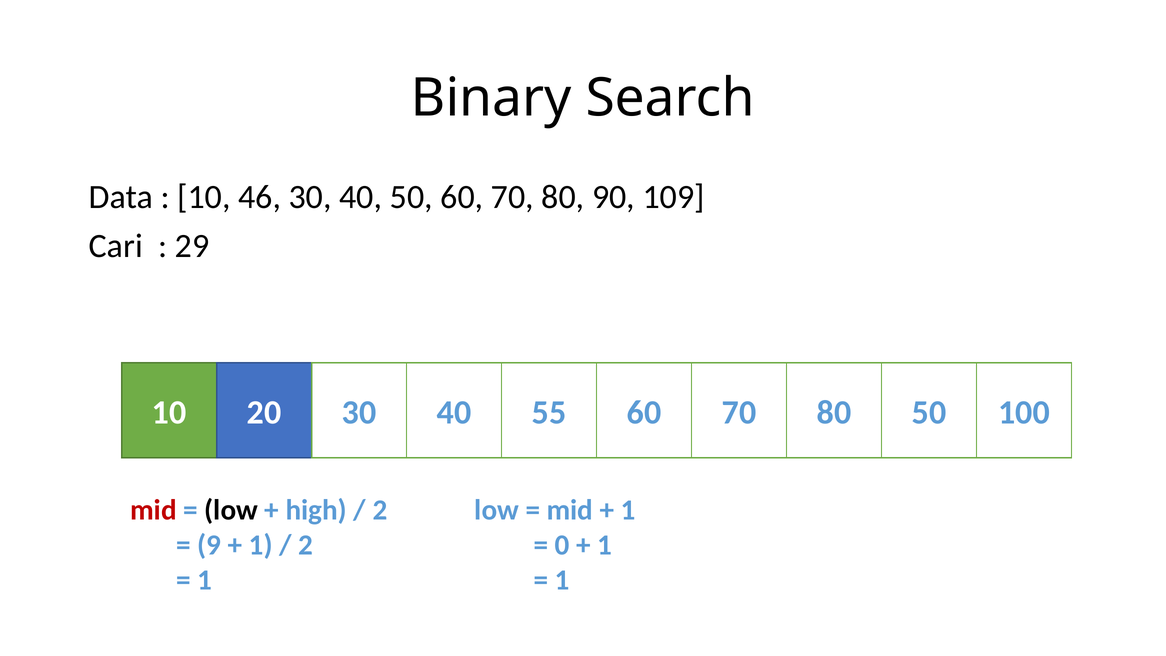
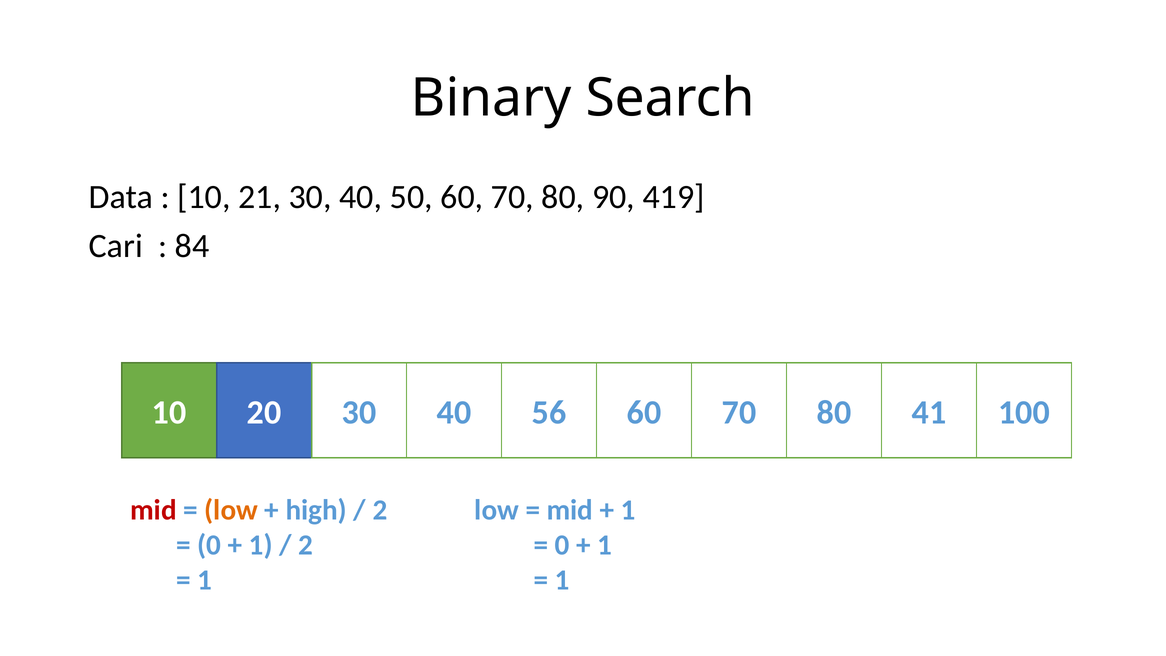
46: 46 -> 21 (260, 197)
109: 109 -> 419 (674, 197)
29: 29 -> 84 (192, 246)
55: 55 -> 56 (549, 413)
80 50: 50 -> 41 (929, 413)
low colour: black -> orange (231, 510)
9: 9 -> 0 (209, 545)
